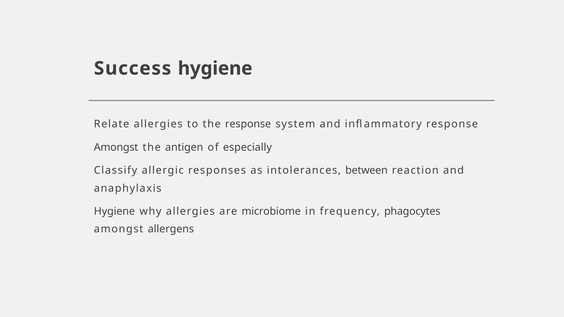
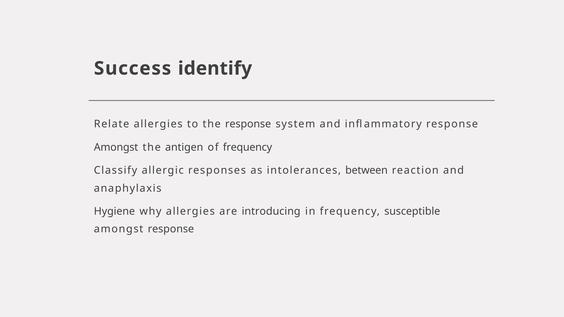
Success hygiene: hygiene -> identify (215, 68)
of especially: especially -> frequency (248, 147)
microbiome: microbiome -> introducing (271, 212)
phagocytes: phagocytes -> susceptible (412, 212)
amongst allergens: allergens -> response (171, 229)
